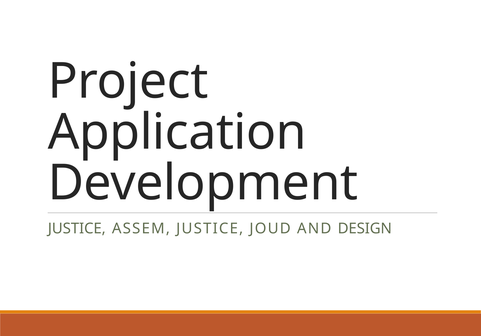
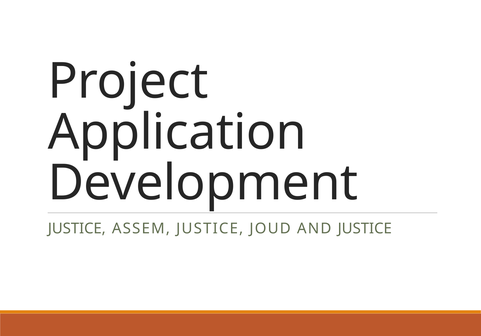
AND DESIGN: DESIGN -> JUSTICE (365, 228)
